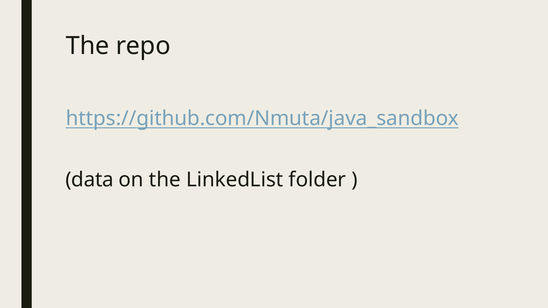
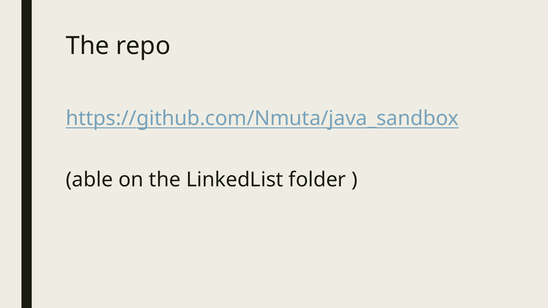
data: data -> able (89, 180)
